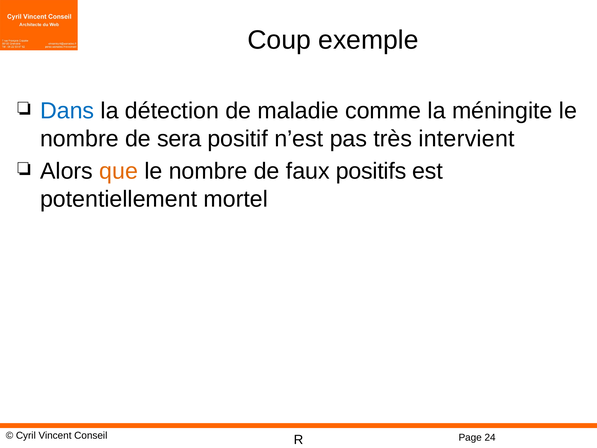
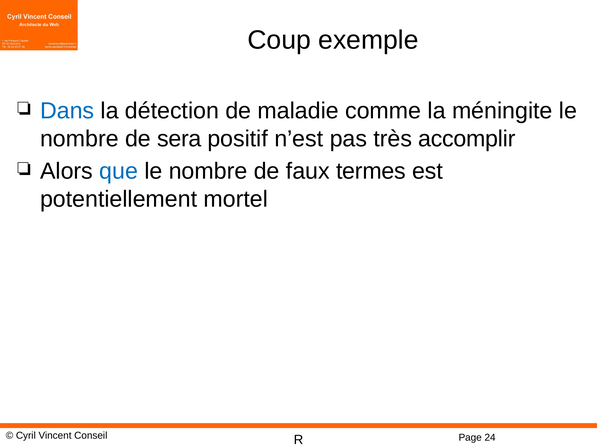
intervient: intervient -> accomplir (467, 139)
que colour: orange -> blue (119, 171)
positifs: positifs -> termes (371, 171)
